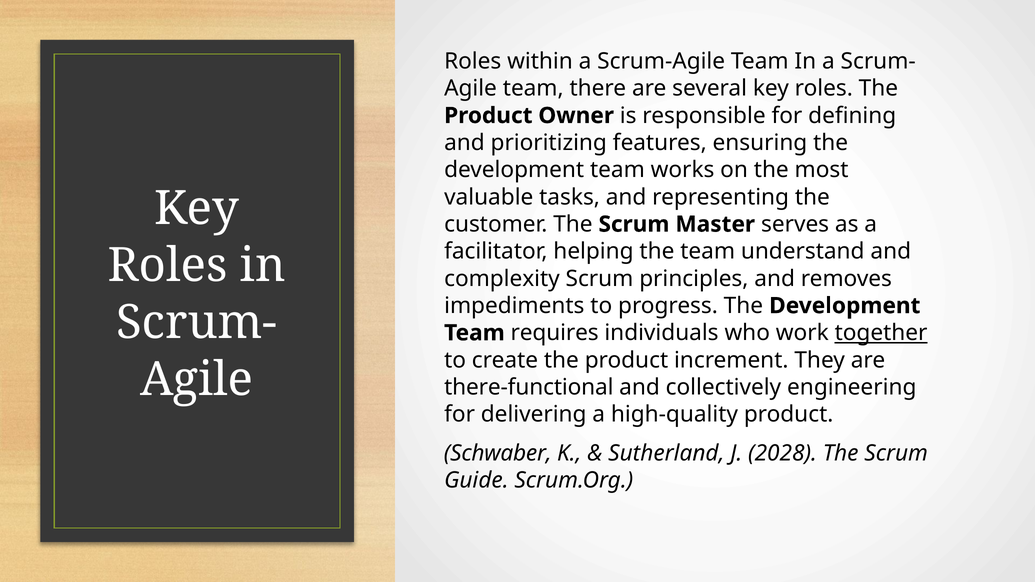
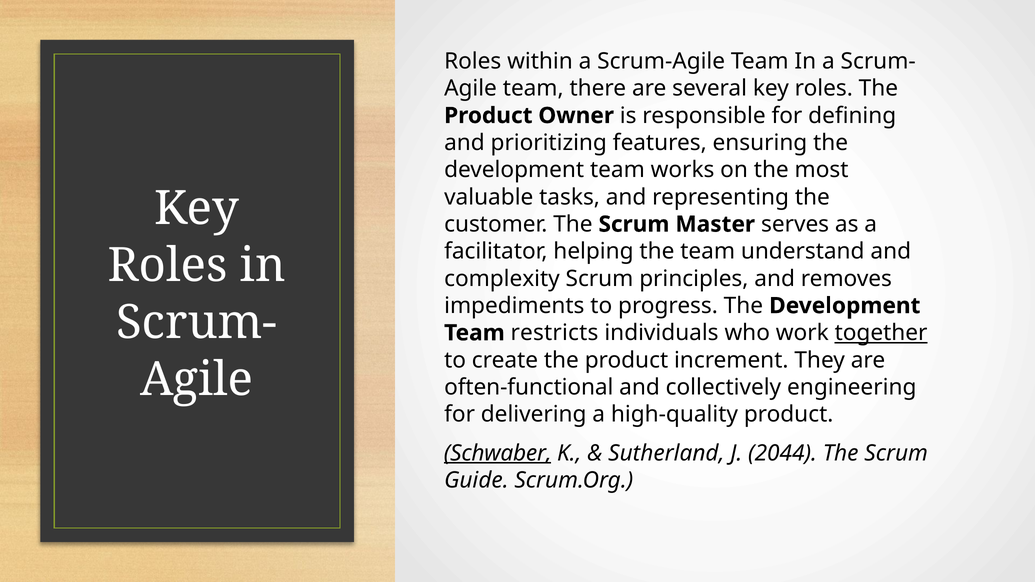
requires: requires -> restricts (554, 333)
there-functional: there-functional -> often-functional (529, 387)
Schwaber underline: none -> present (498, 453)
2028: 2028 -> 2044 (782, 453)
